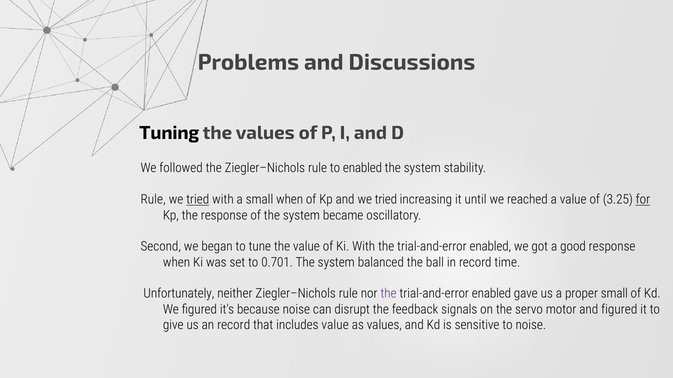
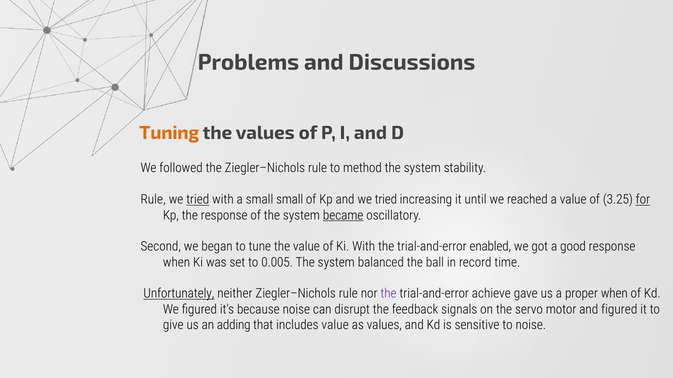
Tuning colour: black -> orange (169, 133)
to enabled: enabled -> method (362, 168)
small when: when -> small (290, 200)
became underline: none -> present (343, 216)
0.701: 0.701 -> 0.005 (277, 263)
Unfortunately underline: none -> present (179, 294)
enabled: enabled -> achieve (491, 294)
proper small: small -> when (614, 294)
an record: record -> adding (234, 326)
